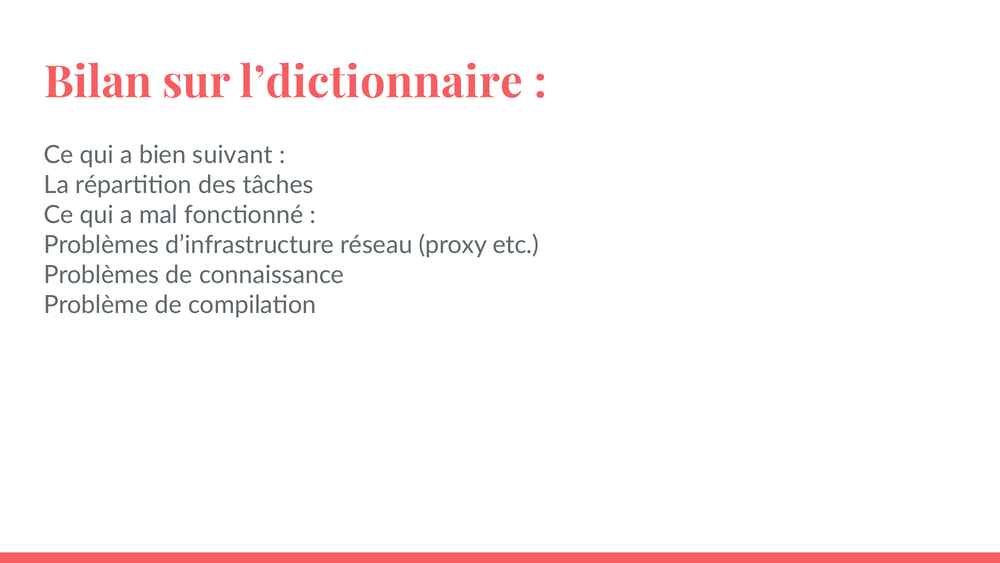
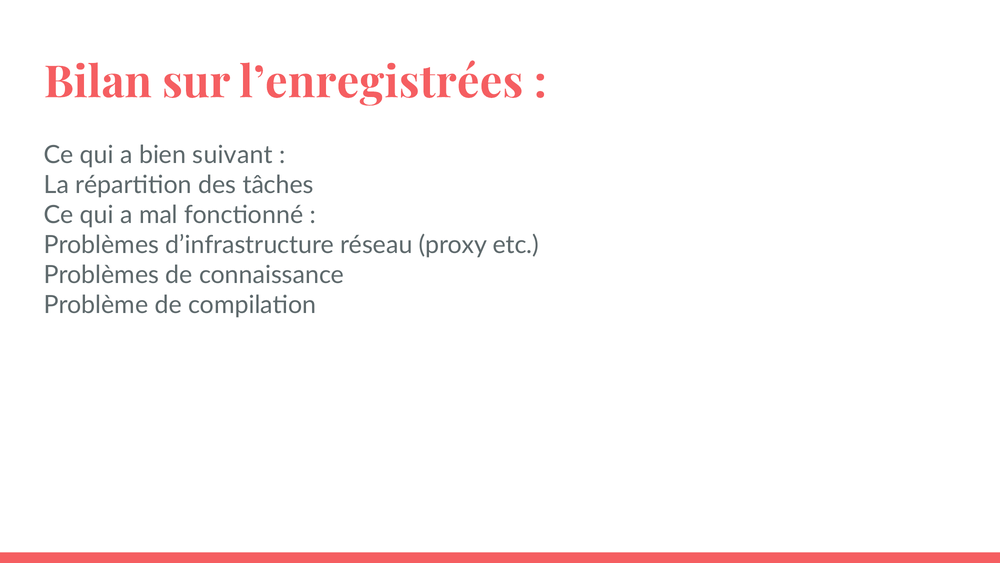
l’dictionnaire: l’dictionnaire -> l’enregistrées (381, 83)
